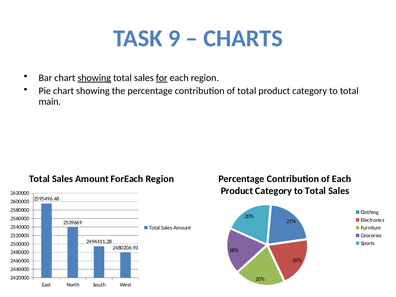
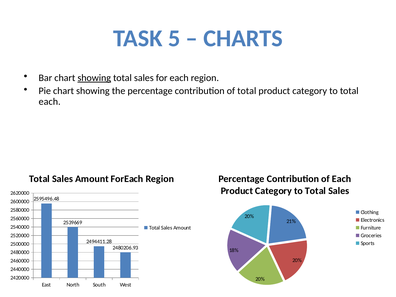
9: 9 -> 5 (174, 38)
for underline: present -> none (162, 78)
main: main -> each (50, 102)
